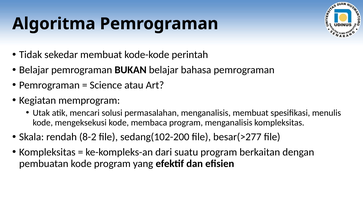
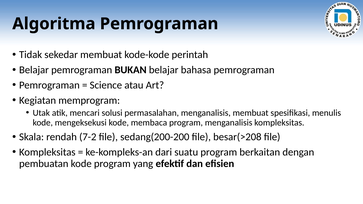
8-2: 8-2 -> 7-2 (88, 137)
sedang(102-200: sedang(102-200 -> sedang(200-200 (155, 137)
besar(>277: besar(>277 -> besar(>208 (237, 137)
